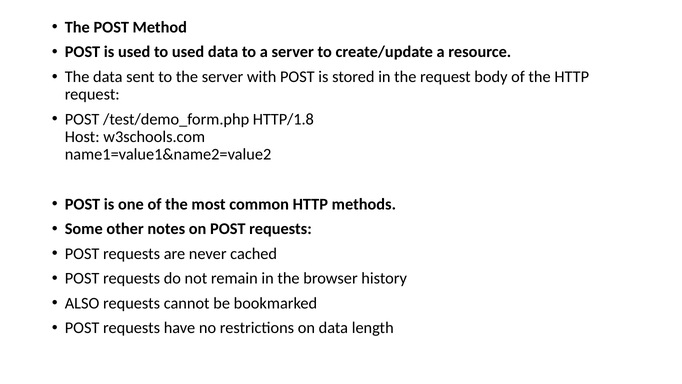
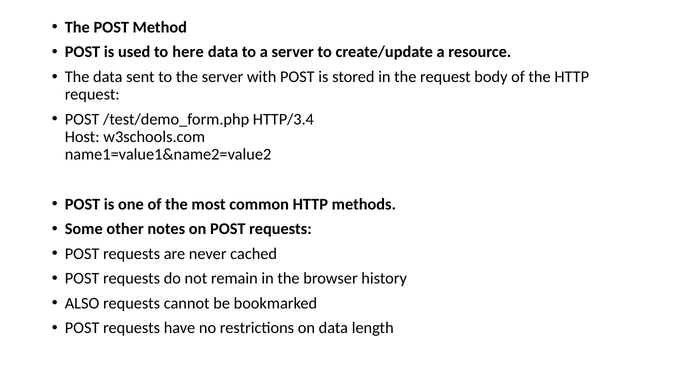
to used: used -> here (188, 52)
HTTP/1.8: HTTP/1.8 -> HTTP/3.4 (283, 119)
